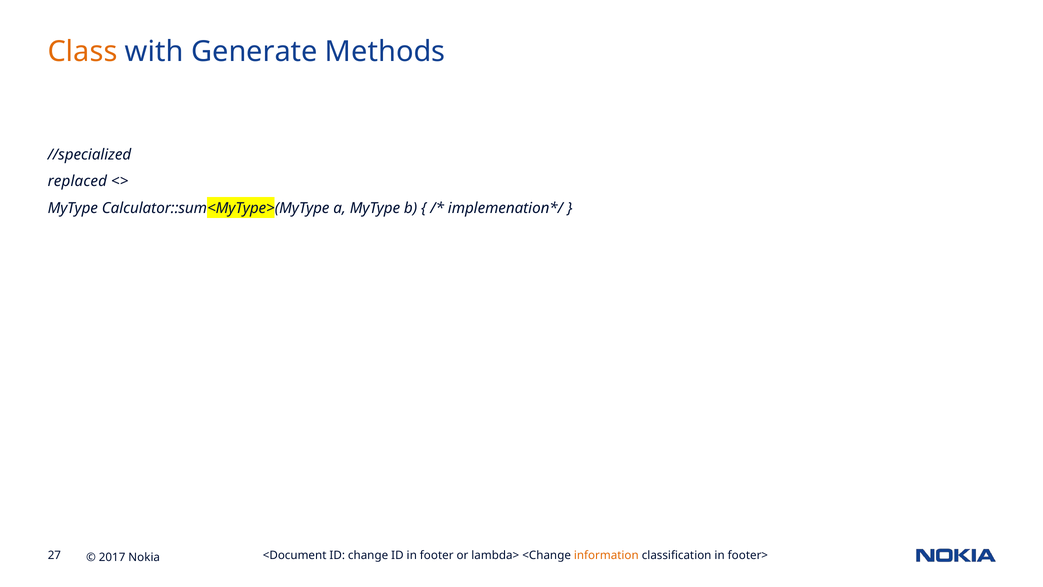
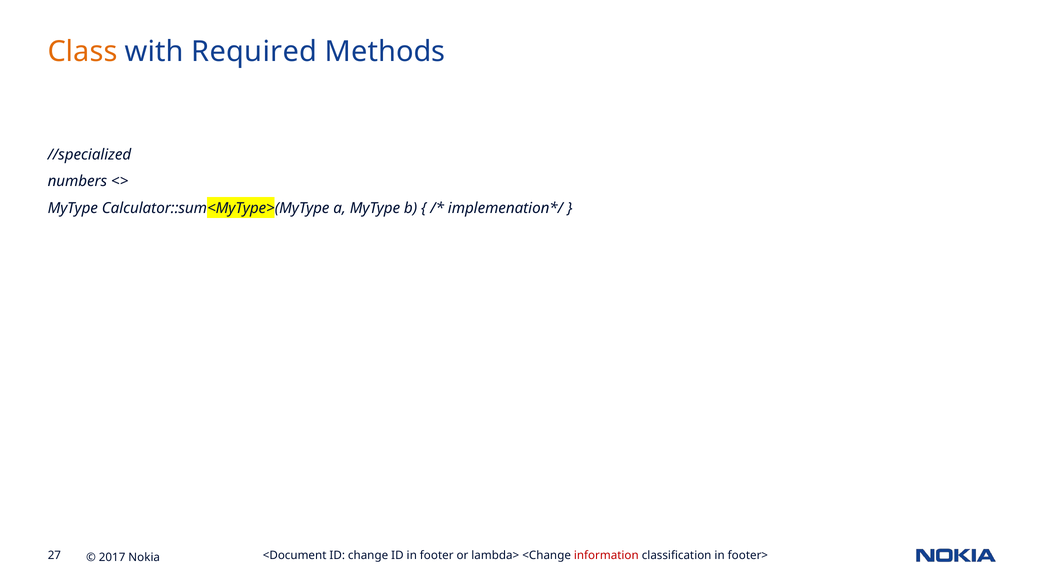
Generate: Generate -> Required (254, 51)
replaced: replaced -> numbers (77, 181)
information colour: orange -> red (606, 555)
